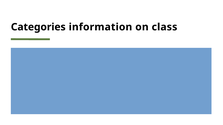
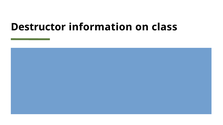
Categories: Categories -> Destructor (38, 27)
